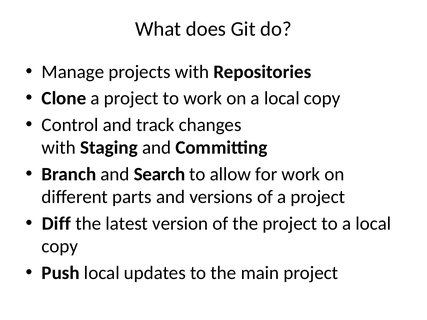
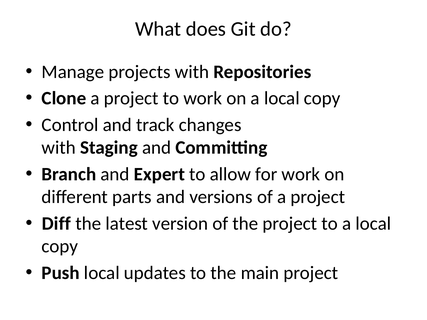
Search: Search -> Expert (159, 174)
